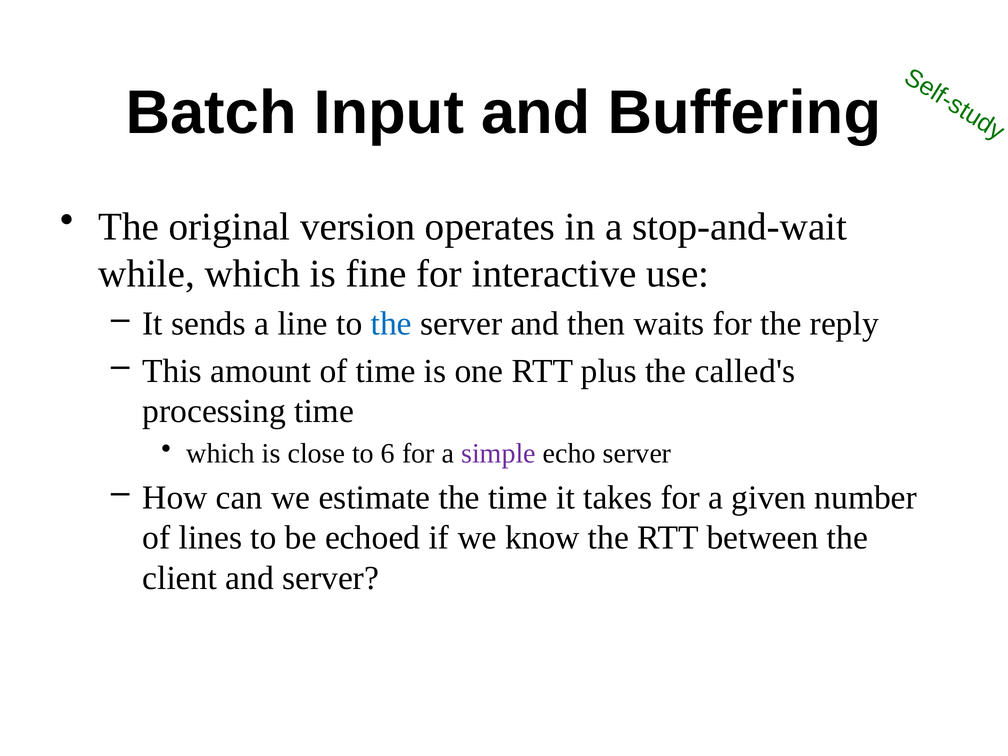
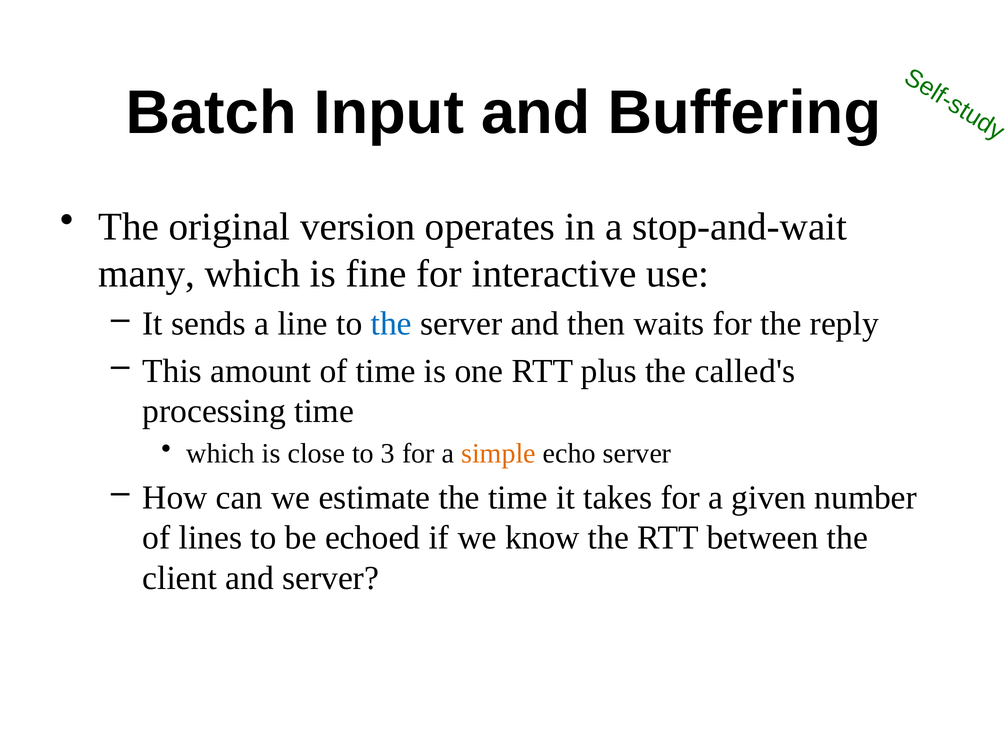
while: while -> many (147, 274)
6: 6 -> 3 (388, 453)
simple colour: purple -> orange (499, 453)
